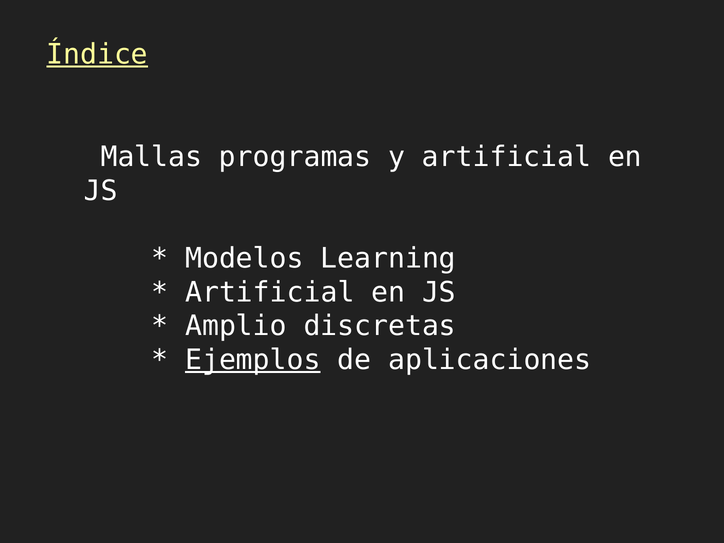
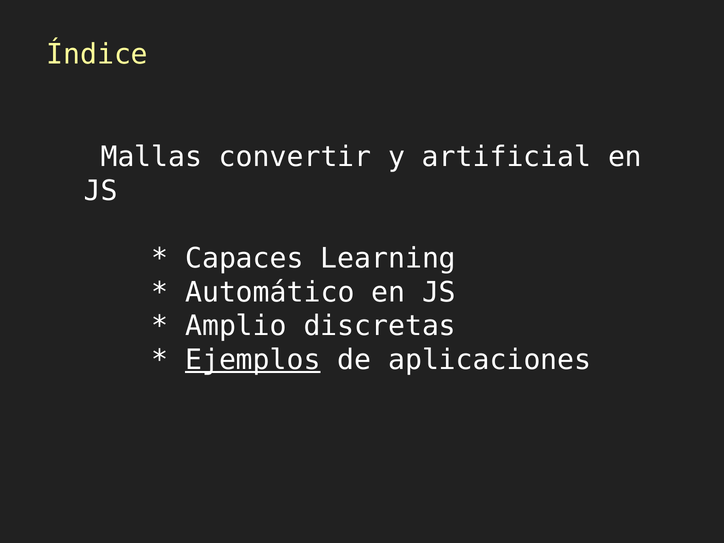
Índice underline: present -> none (97, 54)
programas: programas -> convertir (295, 157)
Modelos: Modelos -> Capaces (244, 258)
Artificial: Artificial -> Automático (270, 292)
